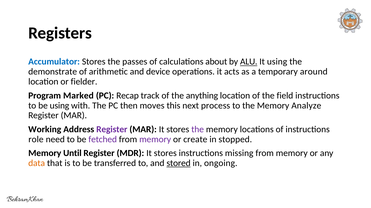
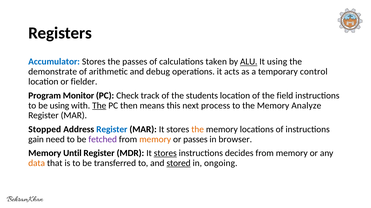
about: about -> taken (216, 62)
device: device -> debug (158, 72)
around: around -> control (314, 72)
Marked: Marked -> Monitor (79, 96)
Recap: Recap -> Check (127, 96)
anything: anything -> students (202, 96)
The underline: none -> present (99, 106)
moves: moves -> means (152, 106)
Working: Working -> Stopped (45, 130)
Register colour: purple -> blue (112, 130)
the colour: purple -> orange (198, 130)
role: role -> gain (36, 140)
memory colour: purple -> orange (155, 140)
or create: create -> passes (195, 140)
stopped: stopped -> browser (235, 140)
stores underline: none -> present (165, 154)
missing: missing -> decides (239, 154)
